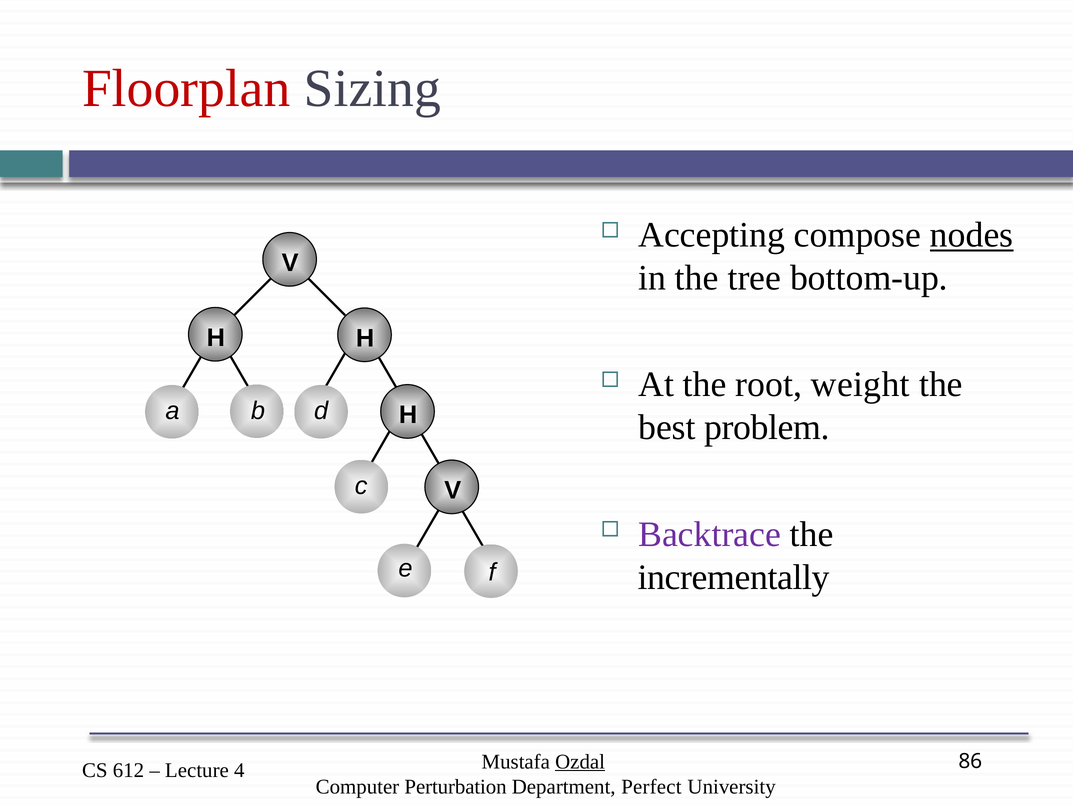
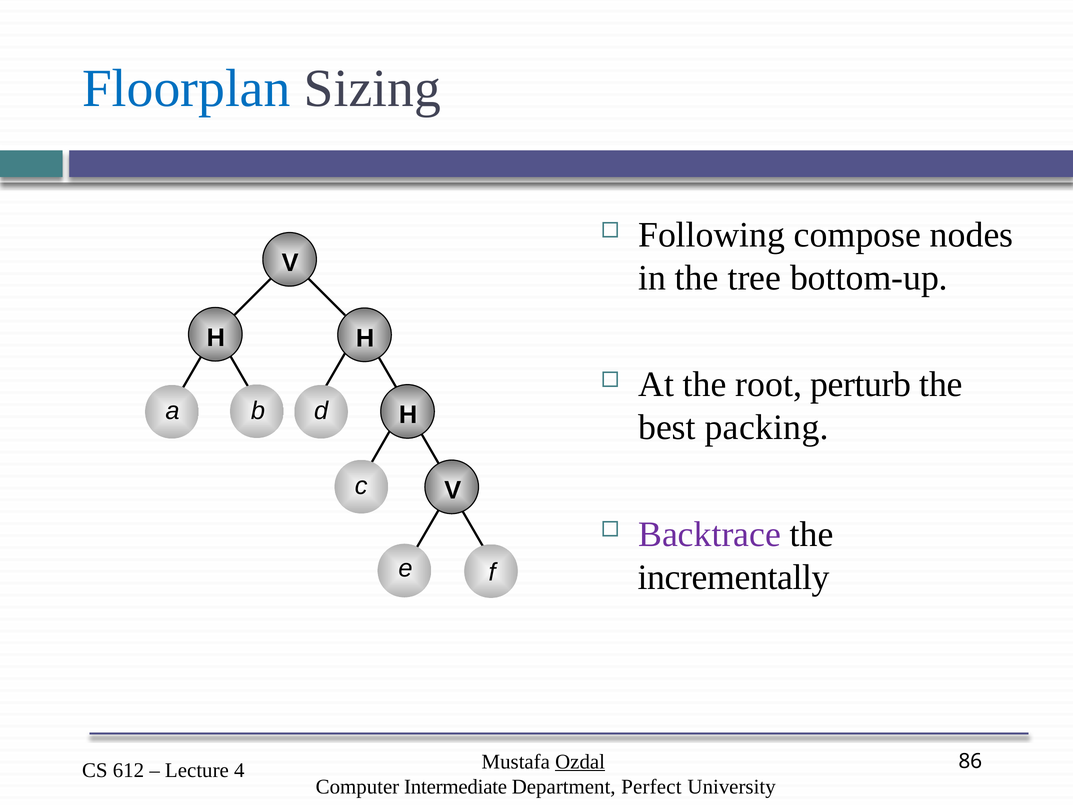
Floorplan colour: red -> blue (186, 89)
Accepting: Accepting -> Following (712, 235)
nodes underline: present -> none (972, 235)
weight: weight -> perturb (861, 385)
problem: problem -> packing (767, 427)
Perturbation: Perturbation -> Intermediate (456, 786)
